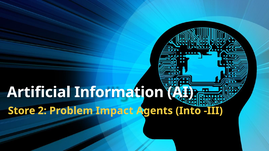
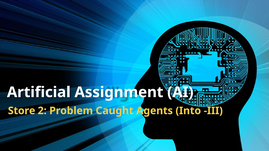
Information: Information -> Assignment (119, 92)
Impact: Impact -> Caught (115, 111)
